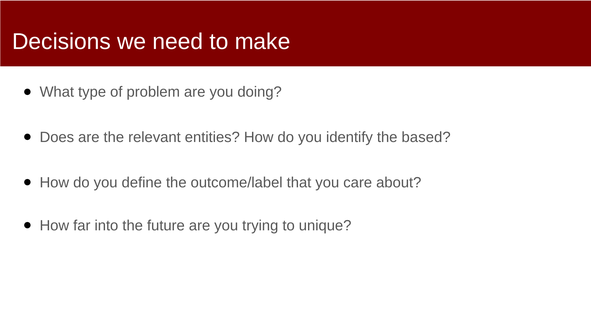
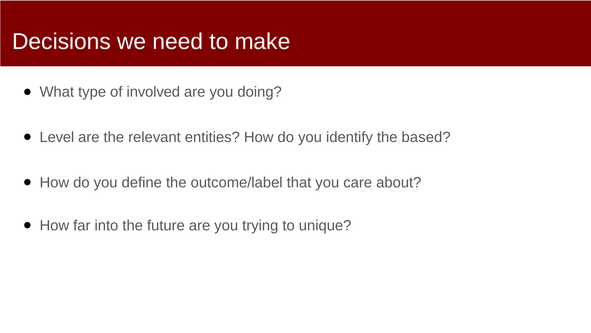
problem: problem -> involved (153, 92)
Does: Does -> Level (57, 137)
